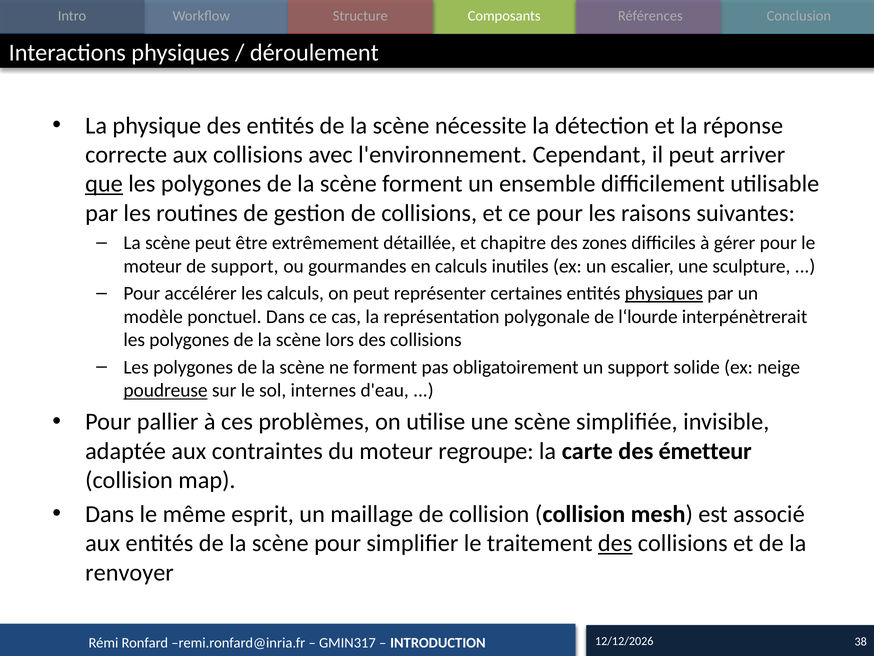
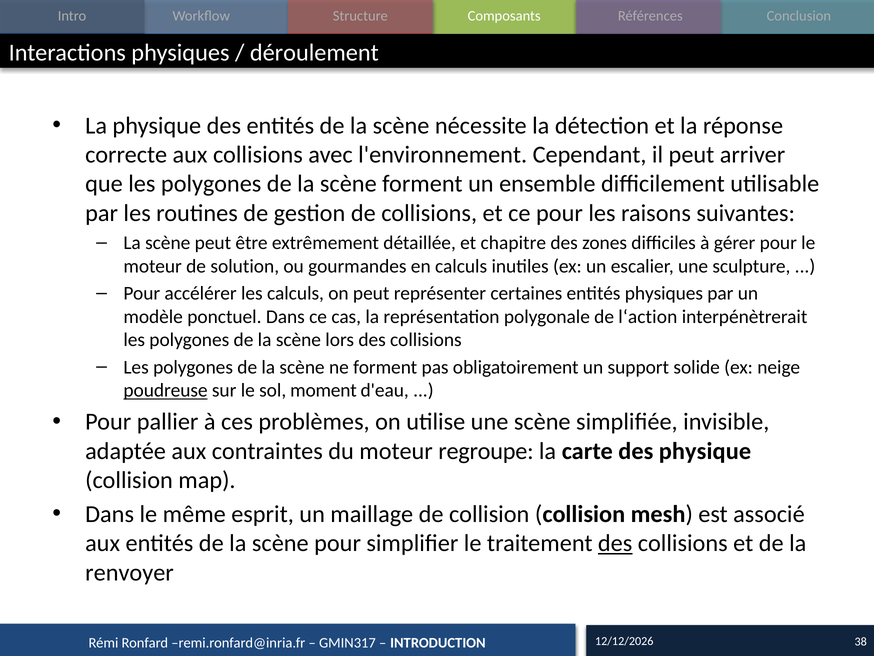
que underline: present -> none (104, 184)
de support: support -> solution (245, 266)
physiques underline: present -> none (664, 293)
l‘lourde: l‘lourde -> l‘action (648, 316)
internes: internes -> moment (323, 390)
des émetteur: émetteur -> physique (705, 451)
